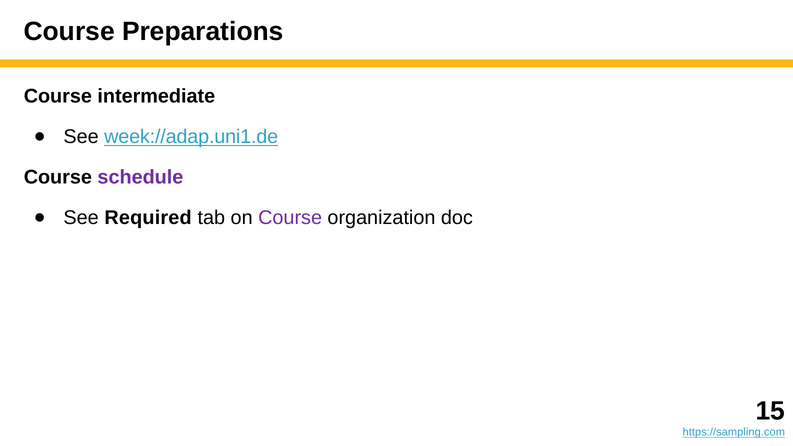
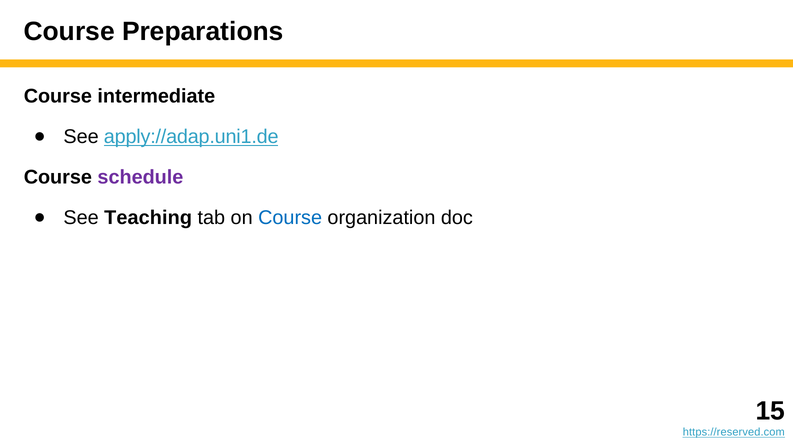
week://adap.uni1.de: week://adap.uni1.de -> apply://adap.uni1.de (191, 137)
Required: Required -> Teaching (148, 218)
Course colour: purple -> blue (290, 218)
https://sampling.com: https://sampling.com -> https://reserved.com (734, 432)
